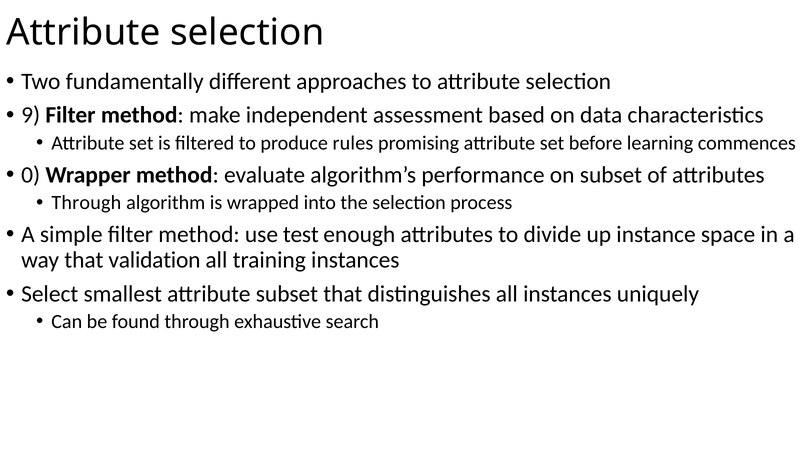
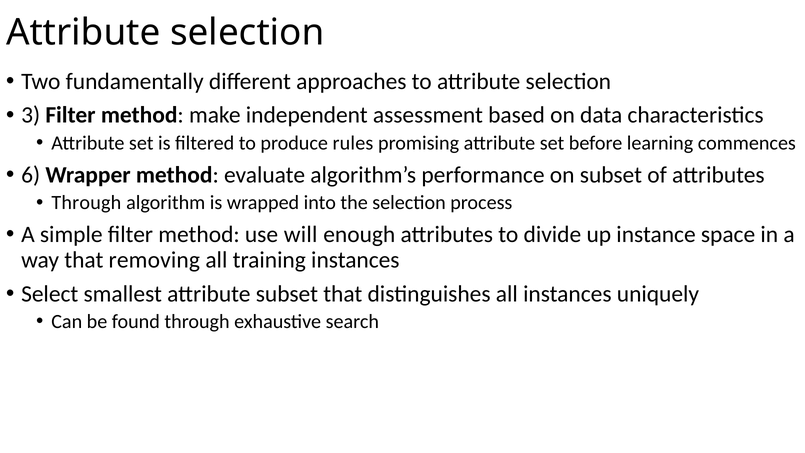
9: 9 -> 3 (31, 115)
0: 0 -> 6 (31, 175)
test: test -> will (301, 235)
validation: validation -> removing (154, 260)
